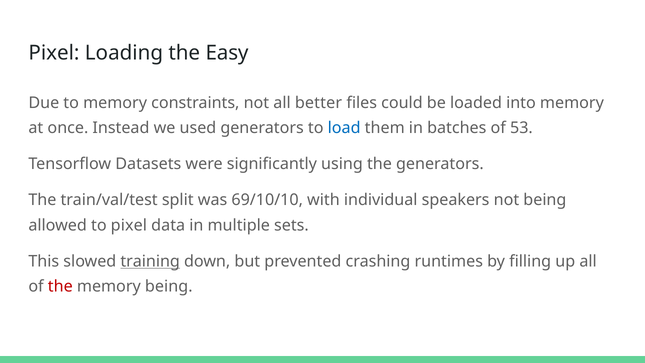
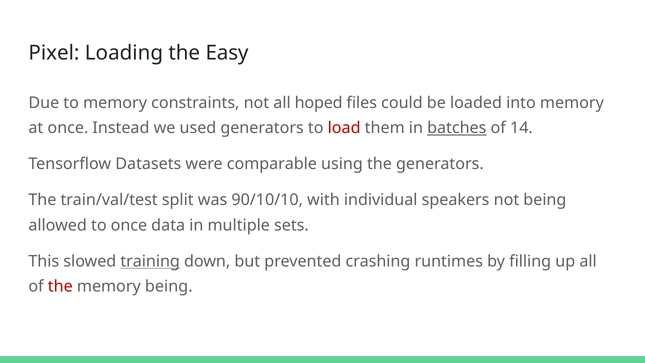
better: better -> hoped (319, 103)
load colour: blue -> red (344, 128)
batches underline: none -> present (457, 128)
53: 53 -> 14 (521, 128)
significantly: significantly -> comparable (272, 164)
69/10/10: 69/10/10 -> 90/10/10 (267, 200)
to pixel: pixel -> once (129, 225)
